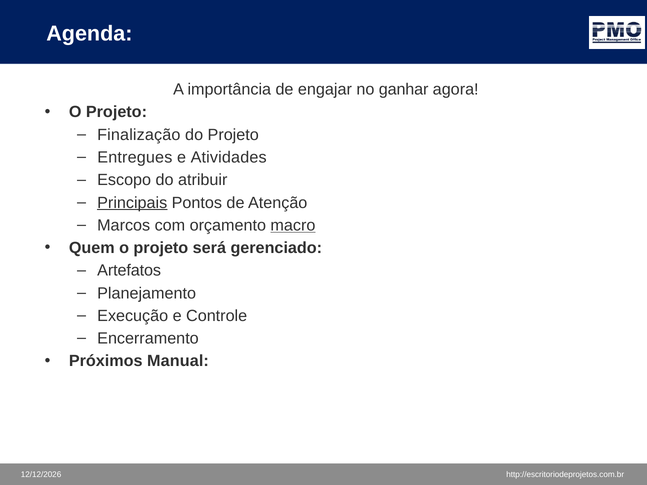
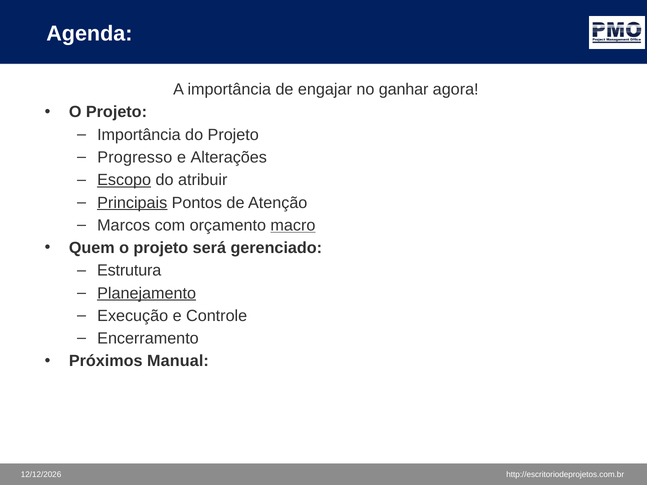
Finalização: Finalização -> Importância (139, 135)
Entregues: Entregues -> Progresso (135, 157)
Atividades: Atividades -> Alterações (229, 157)
Escopo underline: none -> present (124, 180)
Artefatos: Artefatos -> Estrutura (129, 271)
Planejamento underline: none -> present (147, 293)
